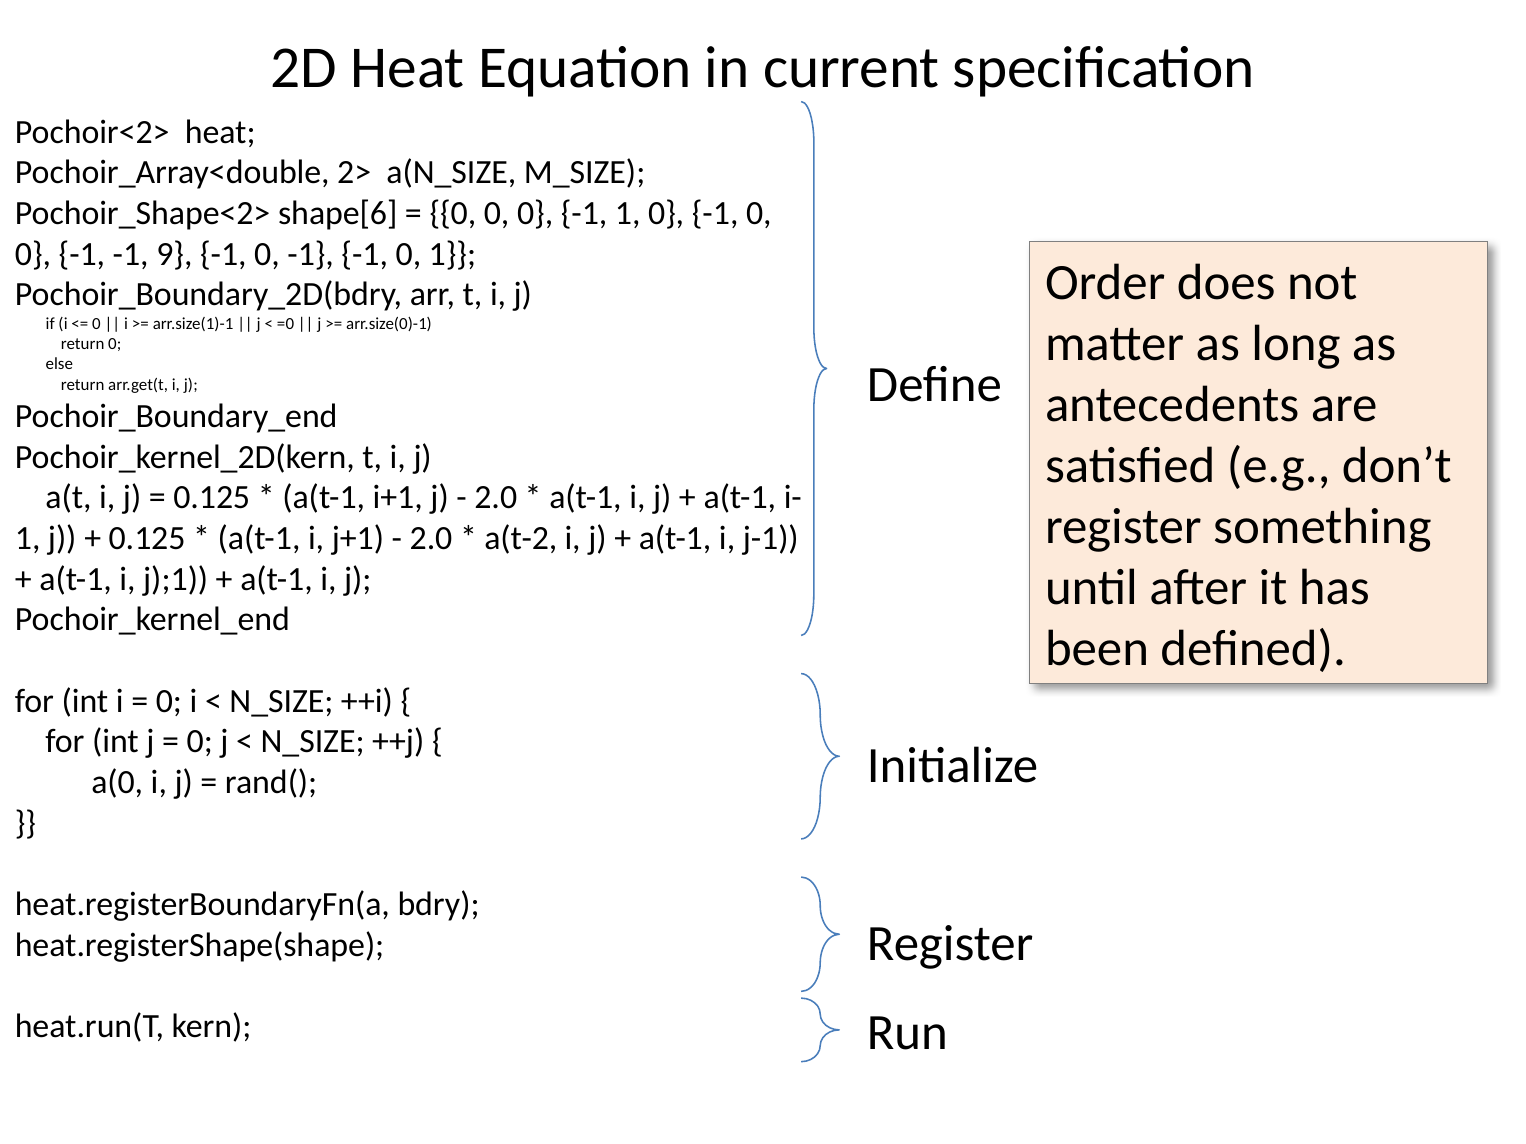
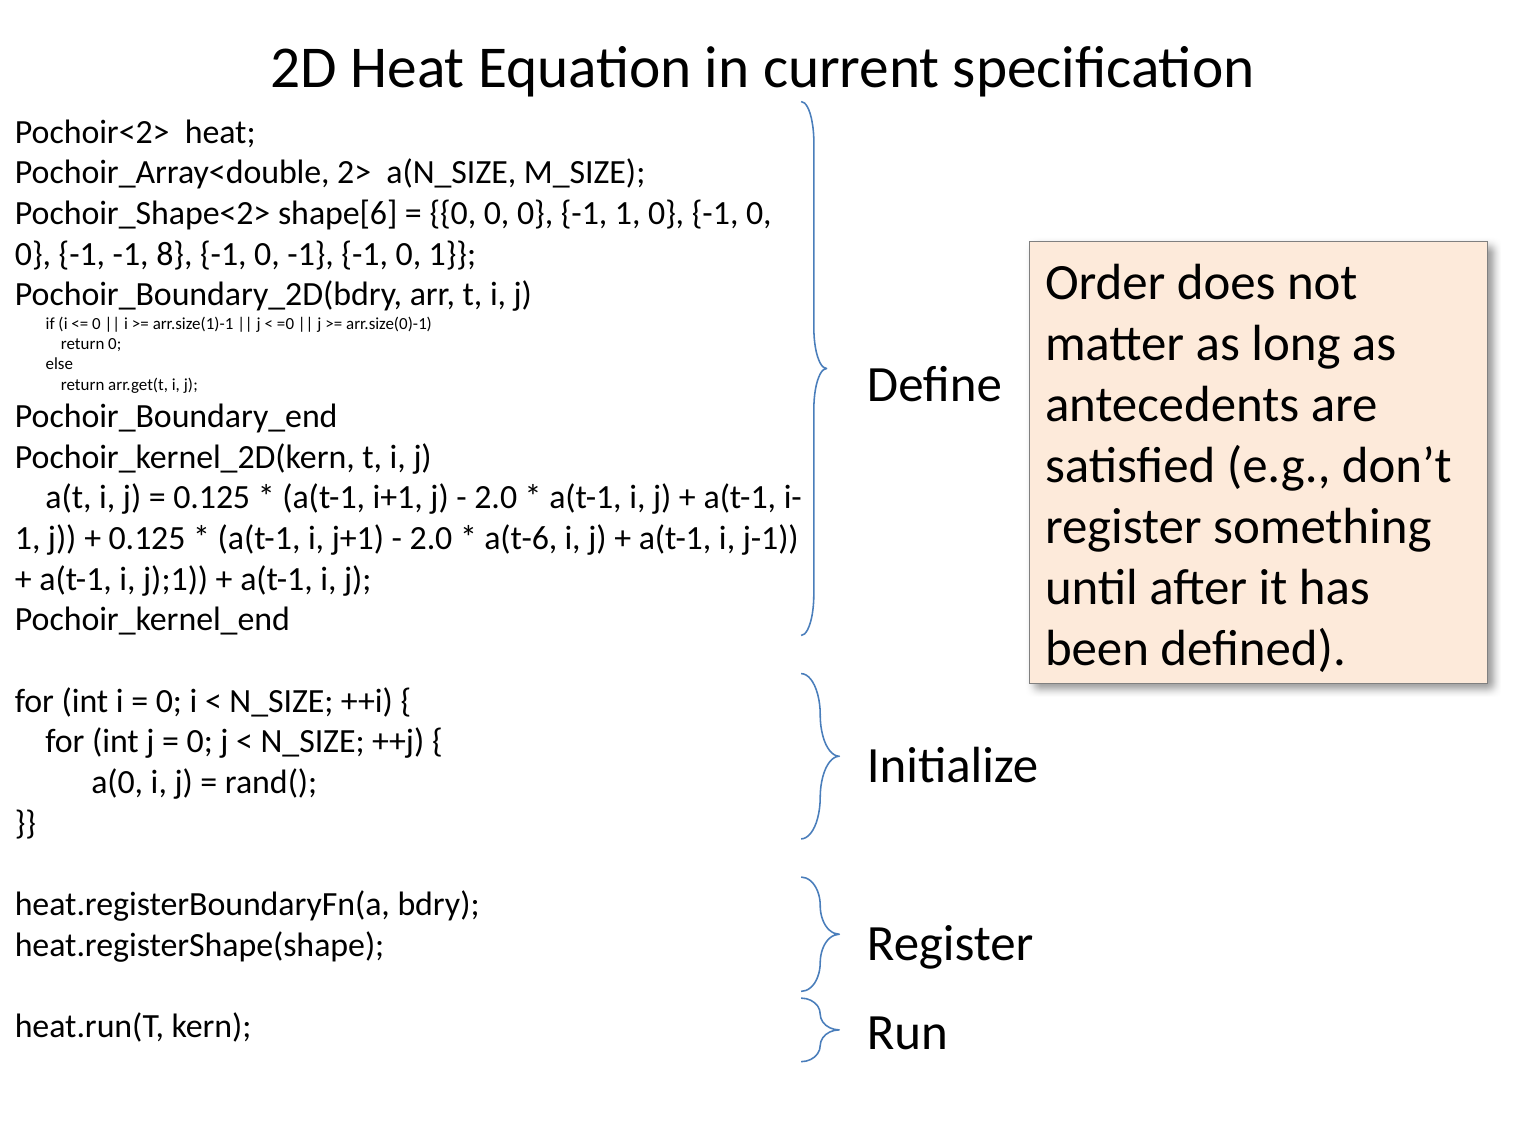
9: 9 -> 8 (174, 254)
a(t-2: a(t-2 -> a(t-6 (521, 539)
